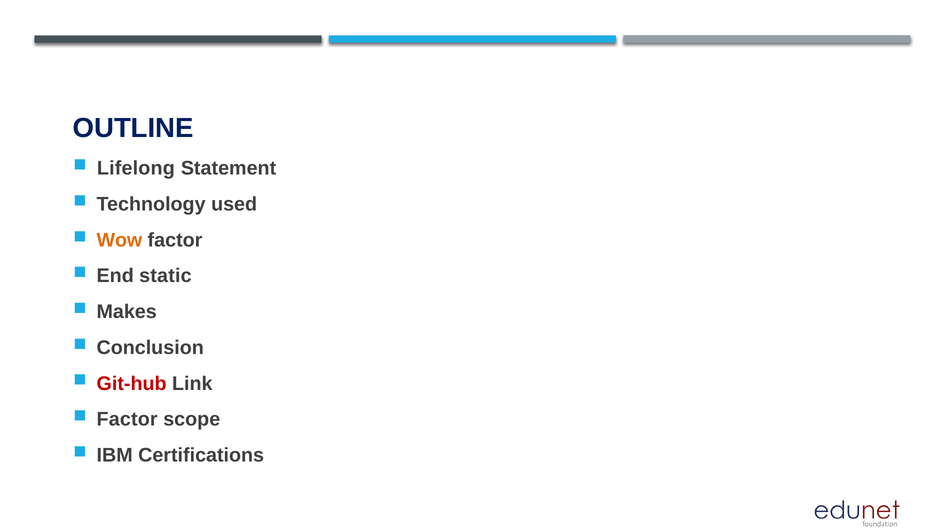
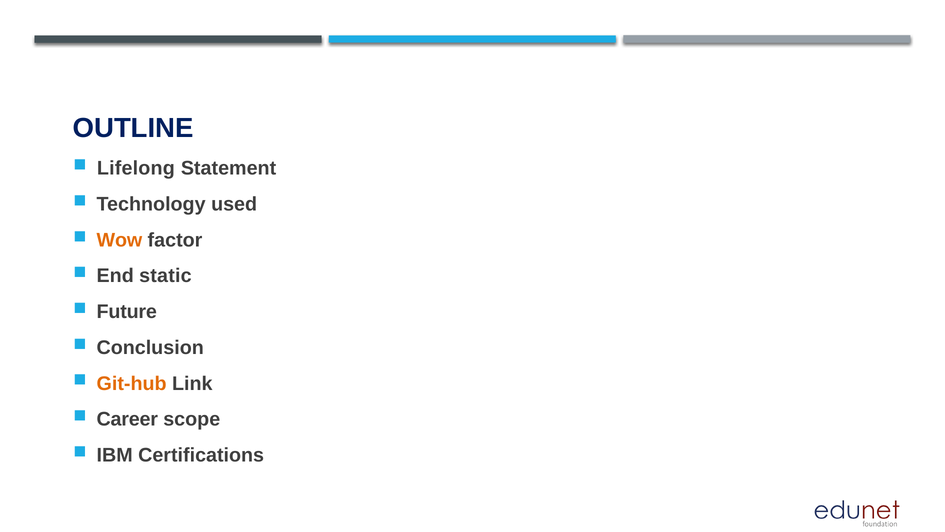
Makes: Makes -> Future (127, 312)
Git-hub colour: red -> orange (132, 383)
Factor: Factor -> Career (127, 419)
